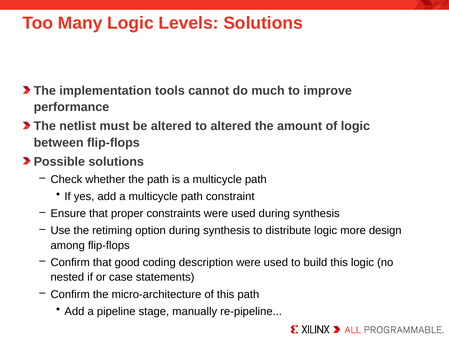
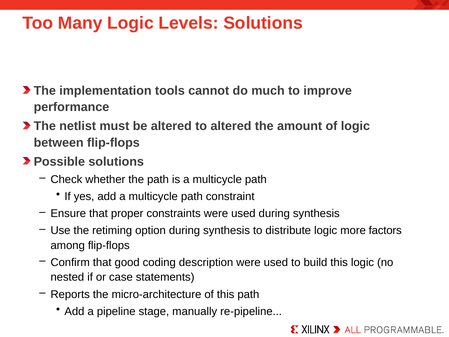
design: design -> factors (385, 230)
Confirm: Confirm -> Reports (70, 294)
